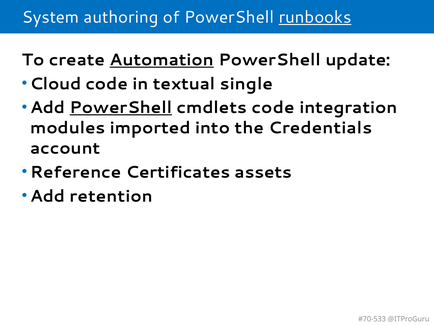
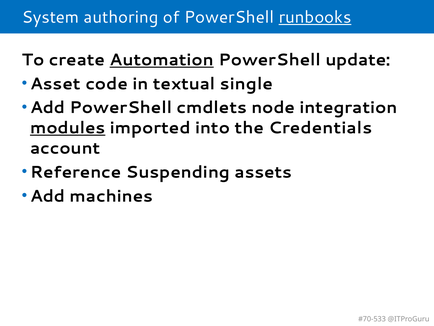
Cloud: Cloud -> Asset (55, 84)
PowerShell underline: present -> none (121, 108)
cmdlets code: code -> node (273, 108)
modules underline: none -> present (68, 128)
Certificates: Certificates -> Suspending (178, 172)
retention: retention -> machines (111, 196)
